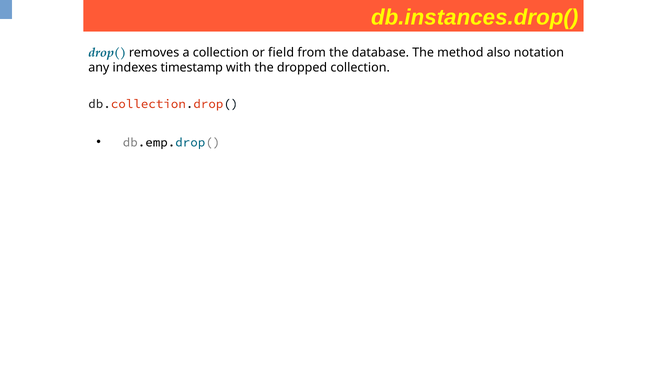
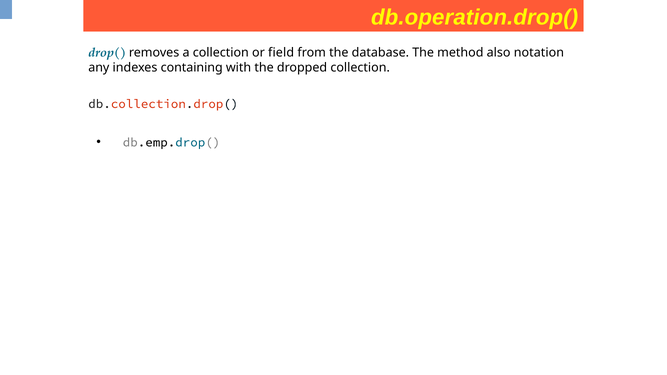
db.instances.drop(: db.instances.drop( -> db.operation.drop( (475, 17)
timestamp: timestamp -> containing (192, 68)
